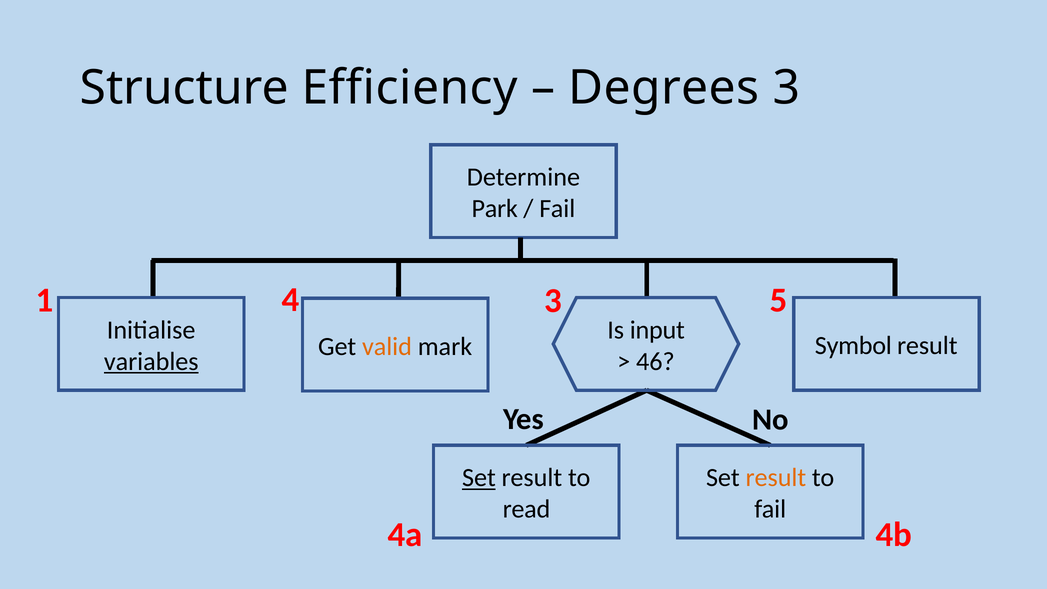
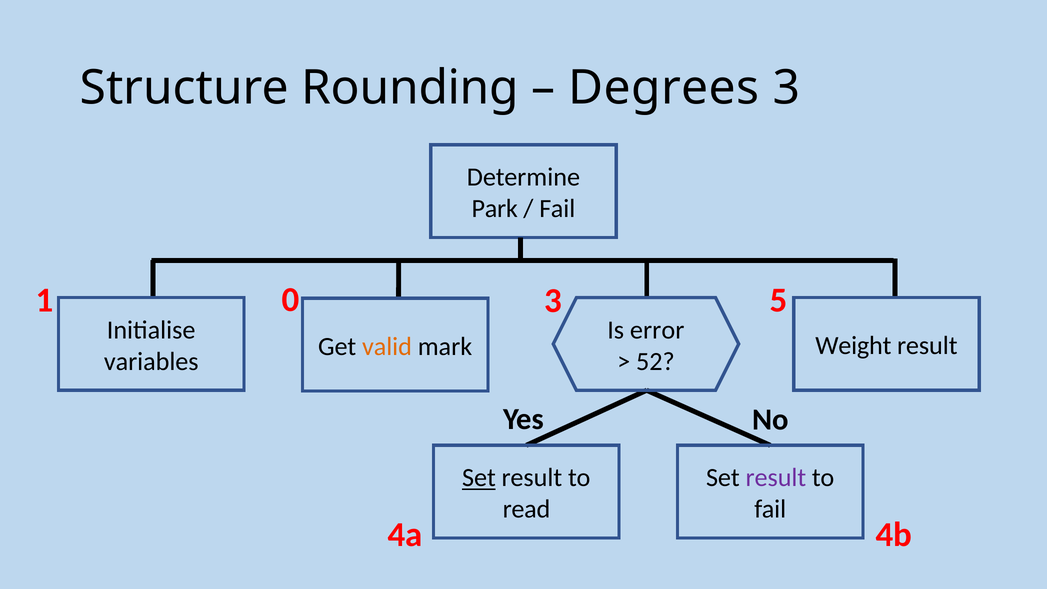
Efficiency: Efficiency -> Rounding (410, 88)
4: 4 -> 0 (291, 300)
input: input -> error (657, 330)
Symbol: Symbol -> Weight (853, 346)
variables underline: present -> none (151, 361)
46: 46 -> 52 (655, 361)
result colour: orange -> purple (776, 478)
